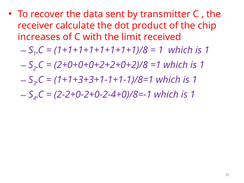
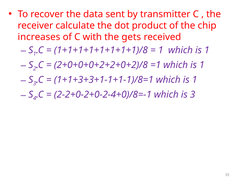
limit: limit -> gets (131, 37)
2-2+0-2+0-2-4+0)/8=-1 which is 1: 1 -> 3 (193, 95)
